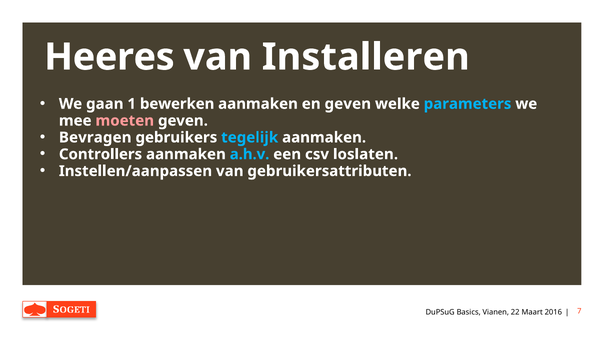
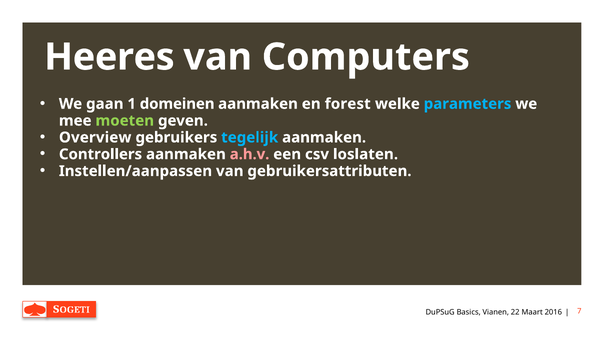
Installeren: Installeren -> Computers (366, 57)
bewerken: bewerken -> domeinen (177, 104)
en geven: geven -> forest (348, 104)
moeten colour: pink -> light green (125, 121)
Bevragen: Bevragen -> Overview (95, 137)
a.h.v colour: light blue -> pink (250, 154)
